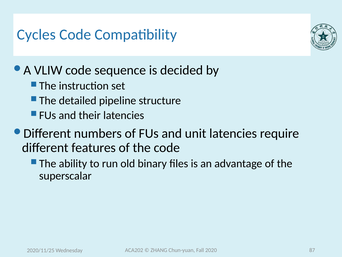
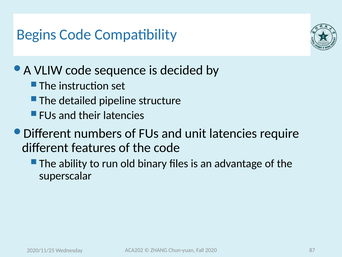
Cycles: Cycles -> Begins (36, 35)
